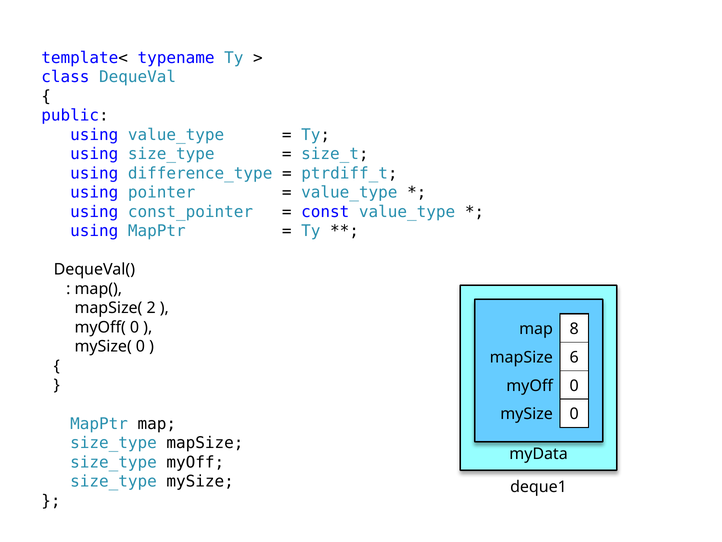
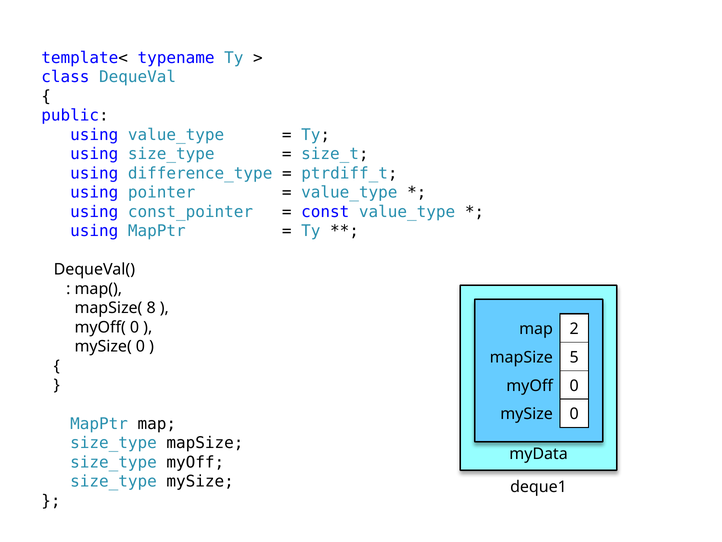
2: 2 -> 8 (151, 308)
8: 8 -> 2 (574, 329)
6: 6 -> 5 (574, 357)
